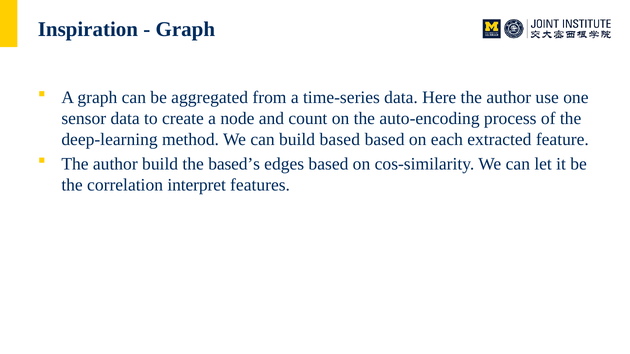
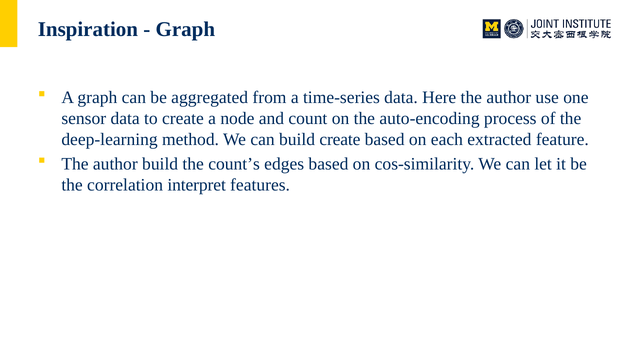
build based: based -> create (340, 140)
based’s: based’s -> count’s (234, 164)
